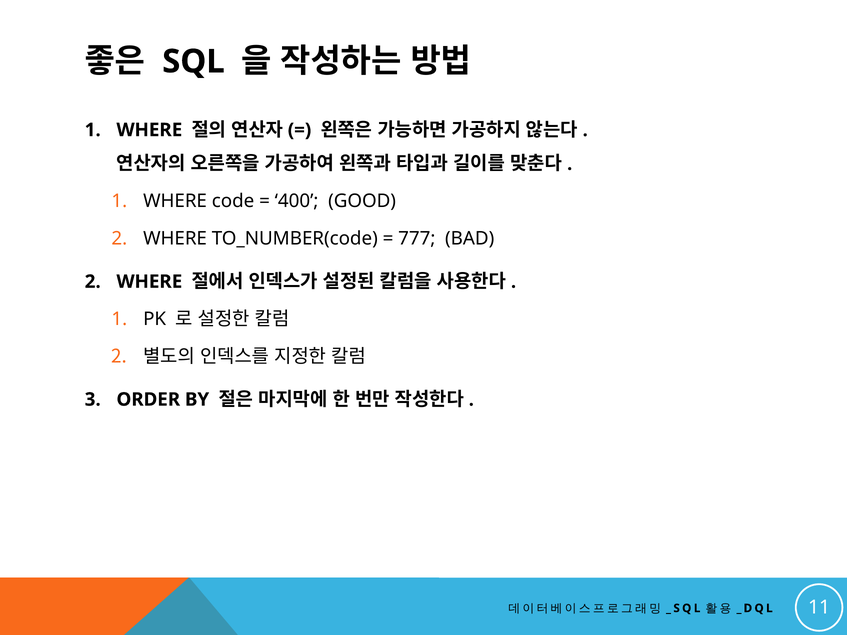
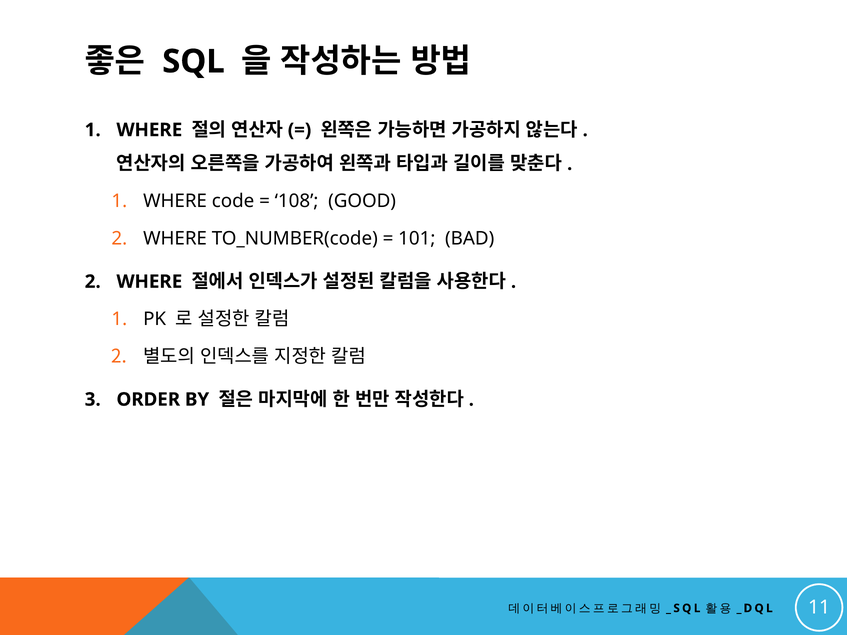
400: 400 -> 108 (297, 201)
777: 777 -> 101 (417, 239)
